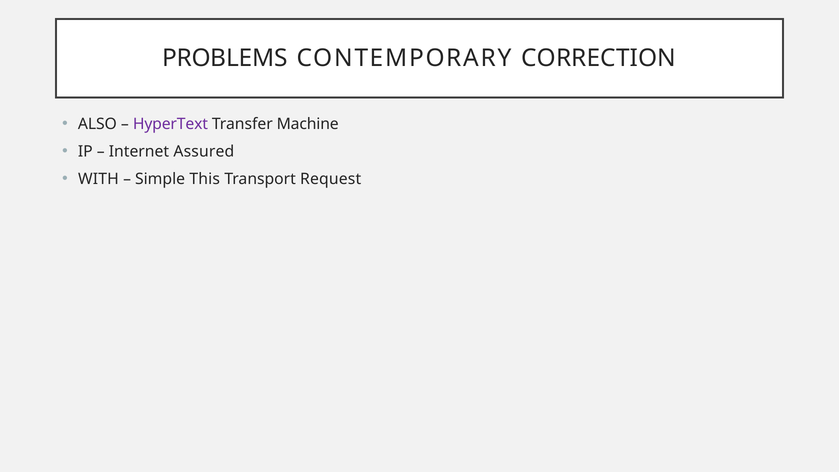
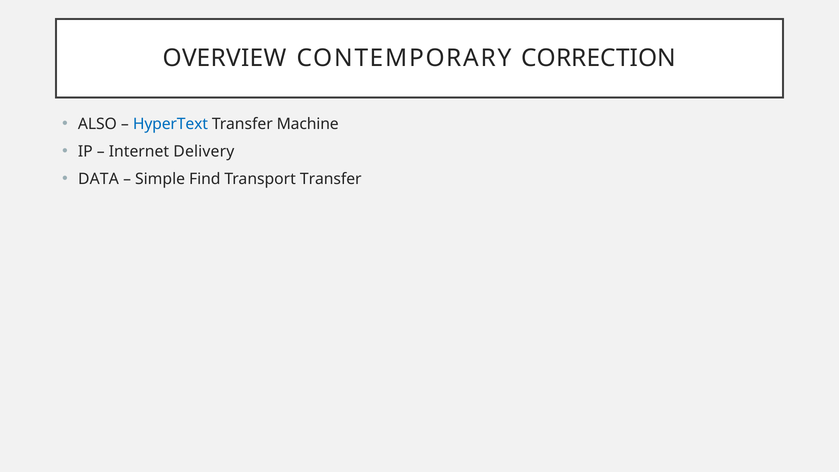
PROBLEMS: PROBLEMS -> OVERVIEW (225, 58)
HyperText colour: purple -> blue (170, 124)
Assured: Assured -> Delivery (204, 151)
WITH: WITH -> DATA (98, 179)
This: This -> Find (205, 179)
Transport Request: Request -> Transfer (331, 179)
